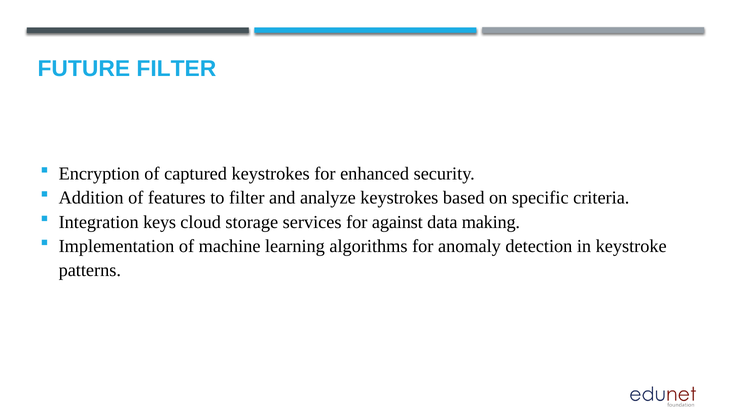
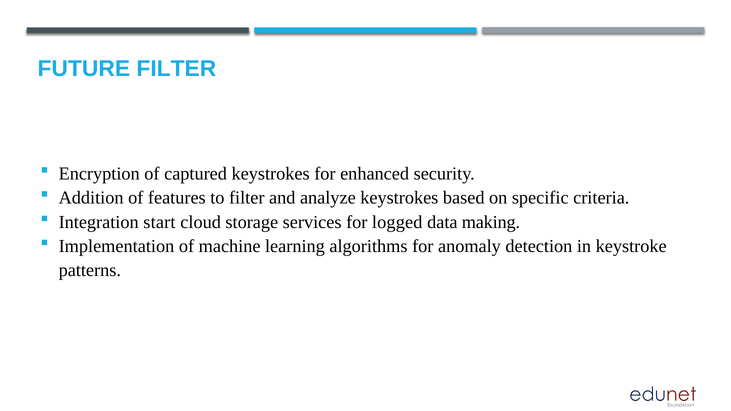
keys: keys -> start (159, 222)
against: against -> logged (397, 222)
